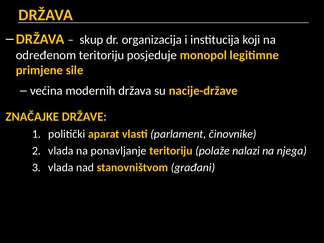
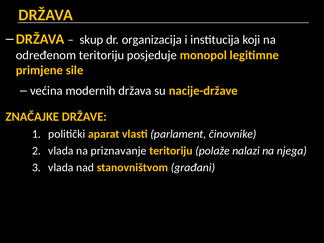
ponavljanje: ponavljanje -> priznavanje (119, 151)
